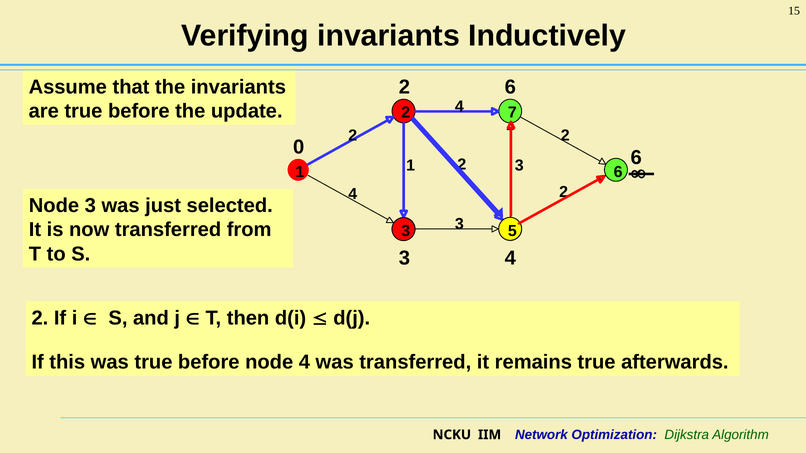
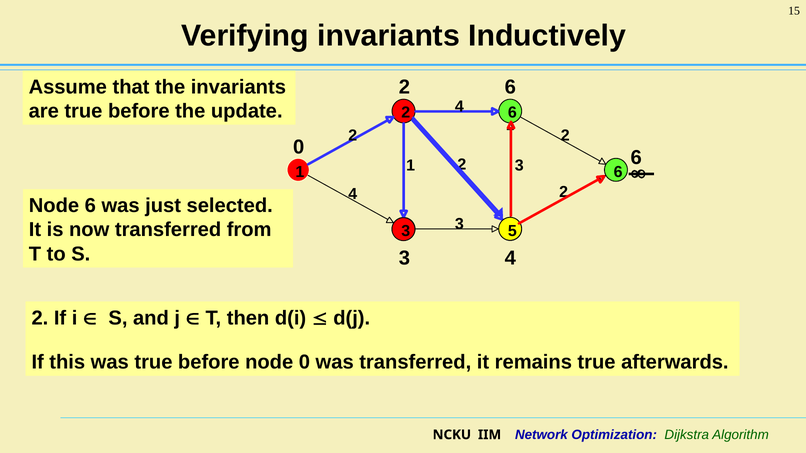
2 7: 7 -> 6 (512, 113)
Node 3: 3 -> 6 (90, 206)
node 4: 4 -> 0 (304, 362)
